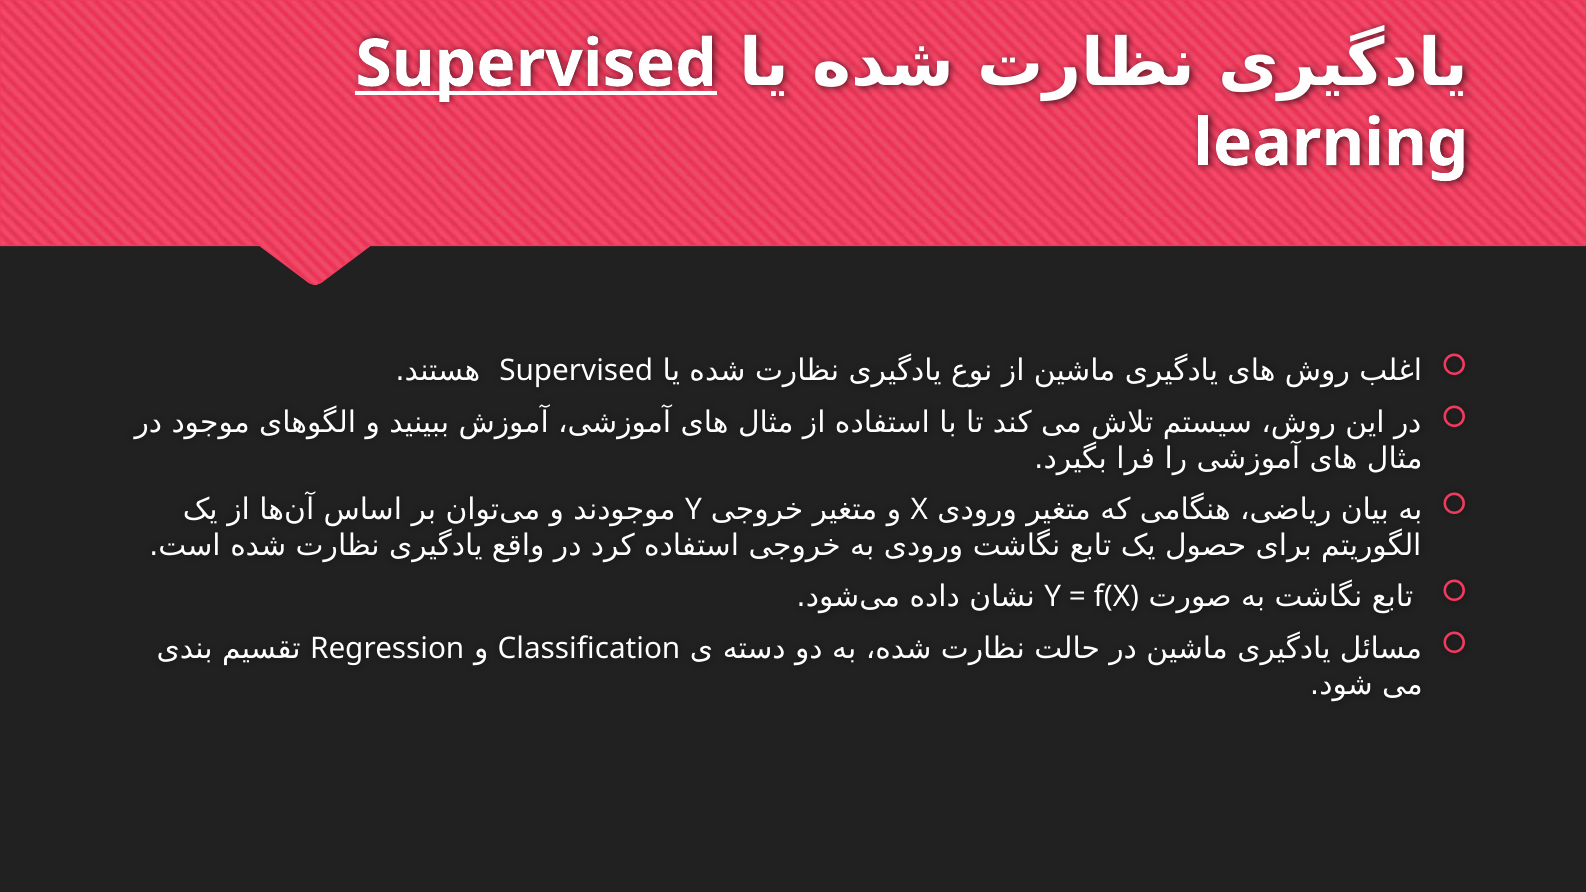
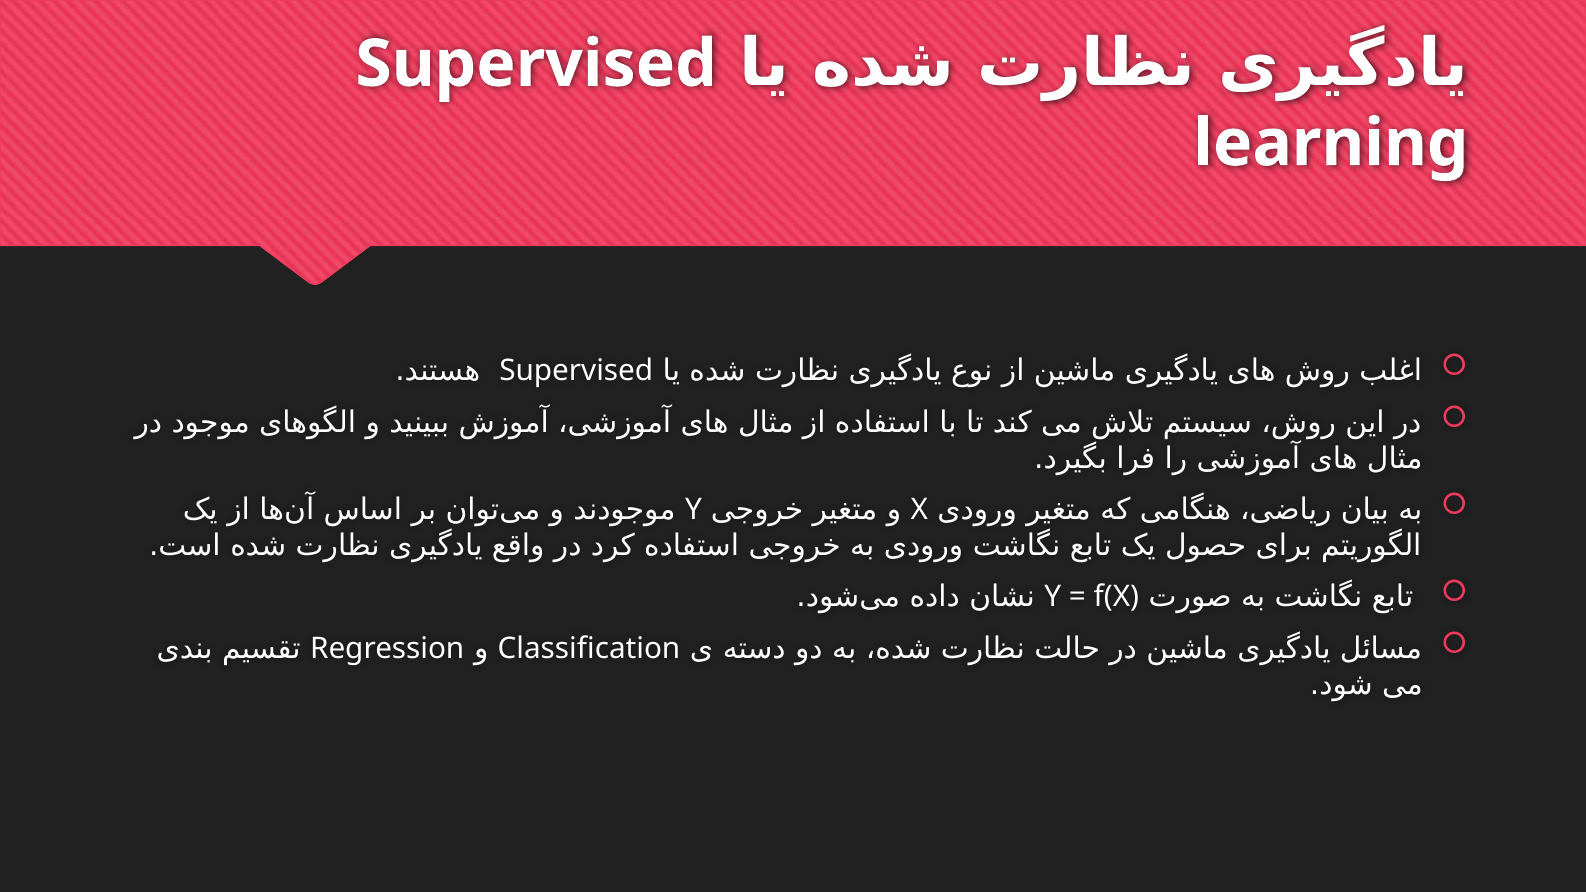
Supervised underline: present -> none (536, 64)
